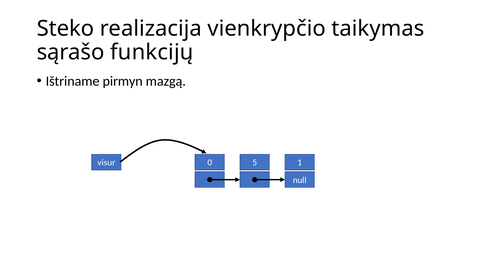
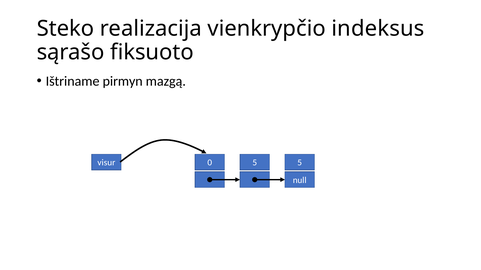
taikymas: taikymas -> indeksus (378, 29)
funkcijų: funkcijų -> fiksuoto (152, 52)
5 1: 1 -> 5 (300, 163)
